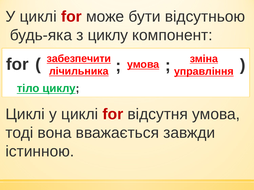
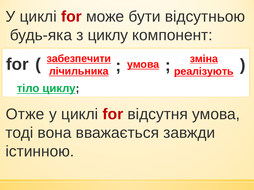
управління: управління -> реалізують (204, 72)
Циклі: Циклі -> Отже (25, 115)
